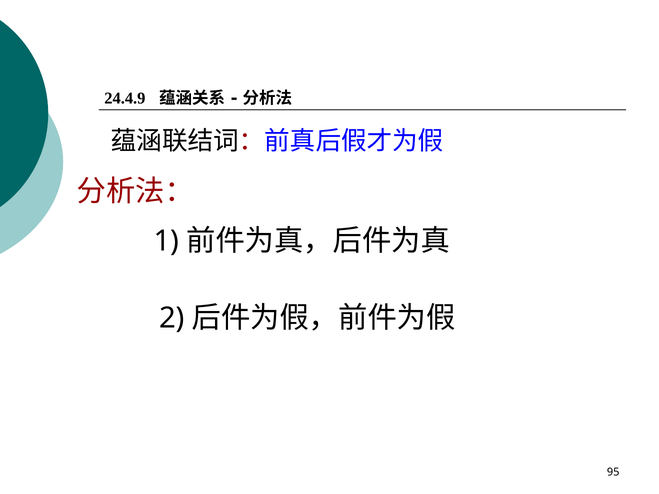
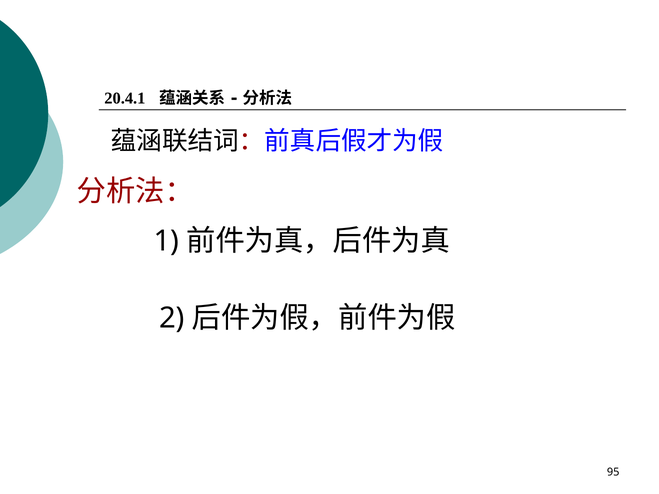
24.4.9: 24.4.9 -> 20.4.1 (125, 98)
